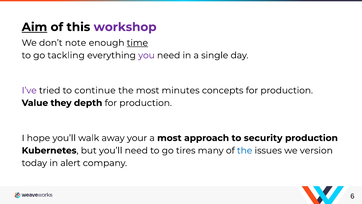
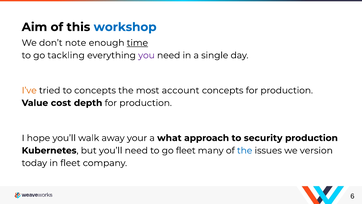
Aim underline: present -> none (34, 27)
workshop colour: purple -> blue (125, 27)
I’ve colour: purple -> orange (29, 90)
to continue: continue -> concepts (95, 90)
minutes: minutes -> account (181, 90)
they: they -> cost (61, 103)
a most: most -> what (169, 138)
go tires: tires -> fleet (186, 150)
in alert: alert -> fleet (70, 163)
